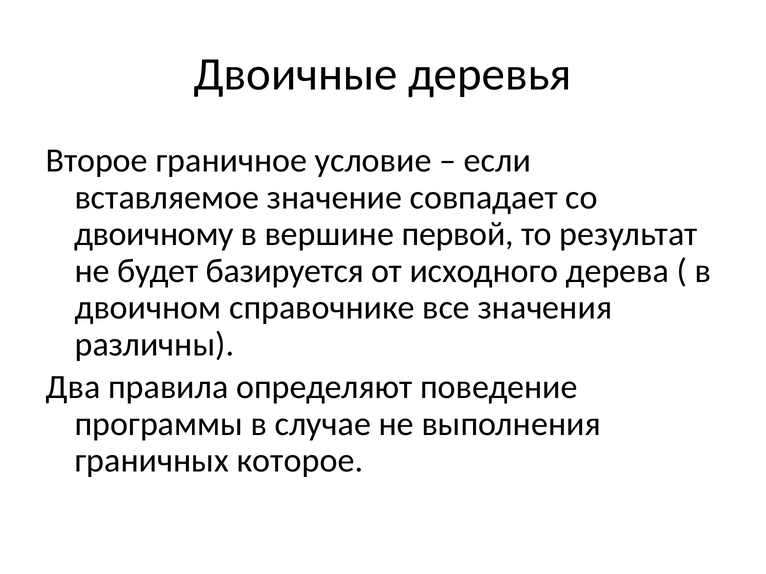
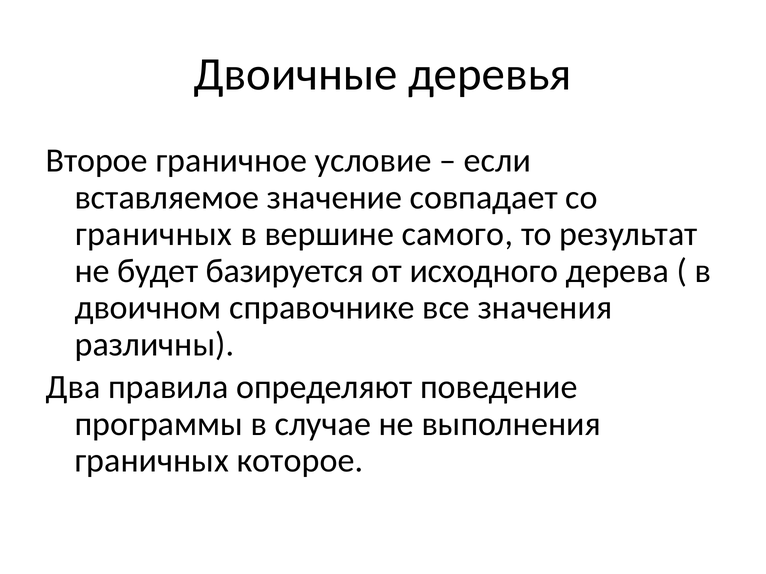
двоичному: двоичному -> граничных (154, 234)
первой: первой -> самого (457, 234)
